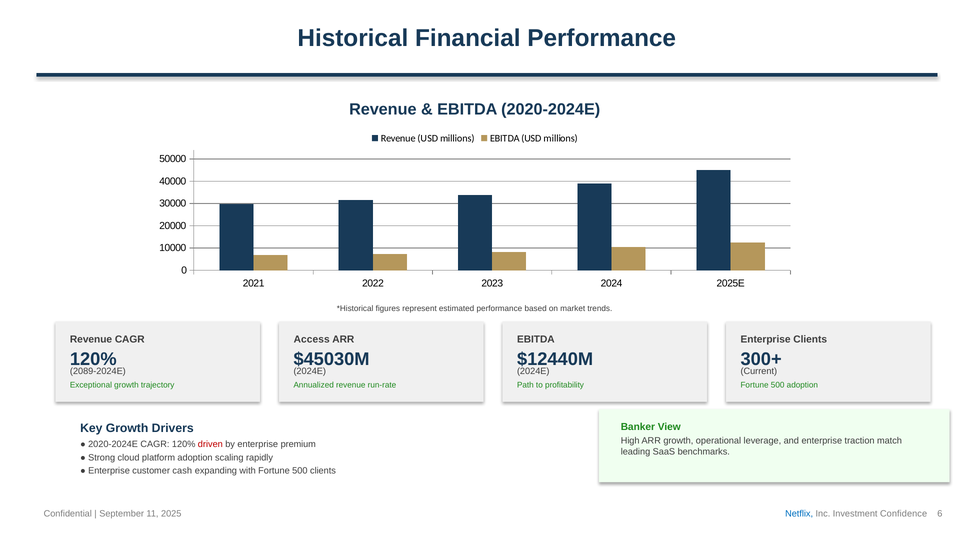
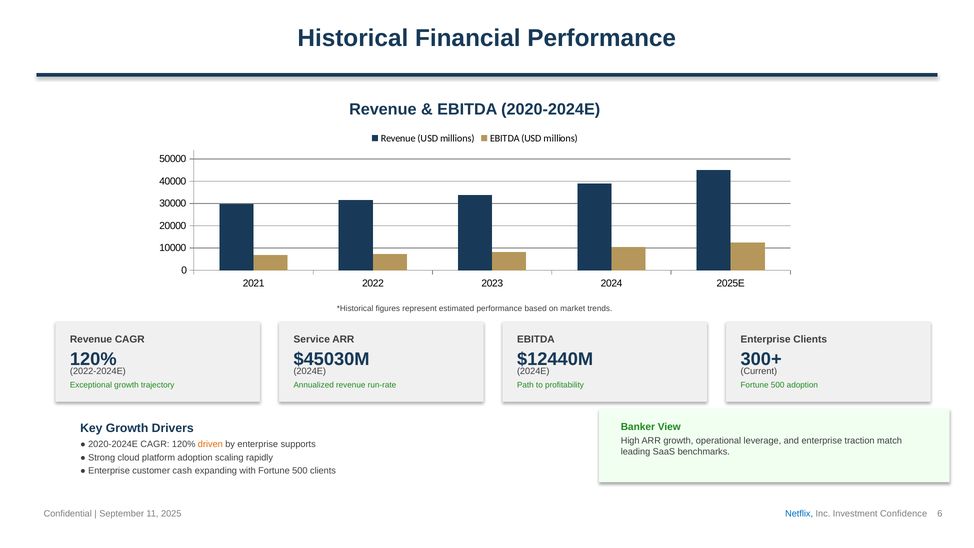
Access: Access -> Service (312, 339)
2089-2024E: 2089-2024E -> 2022-2024E (98, 371)
driven colour: red -> orange (210, 444)
premium: premium -> supports (298, 444)
